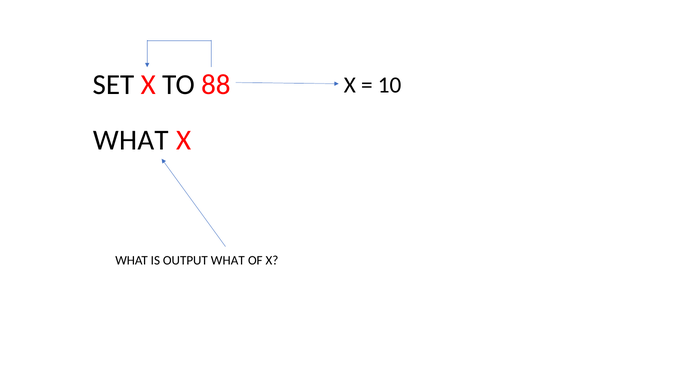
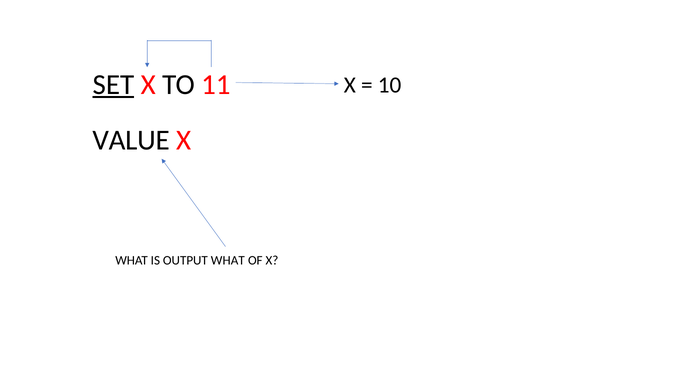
SET underline: none -> present (113, 85)
88: 88 -> 11 (216, 85)
WHAT: WHAT -> VALUE (131, 141)
